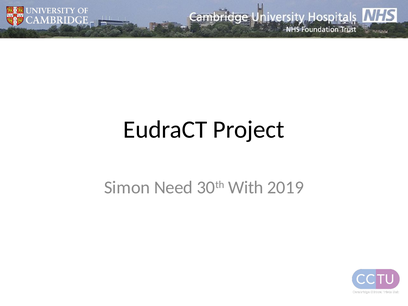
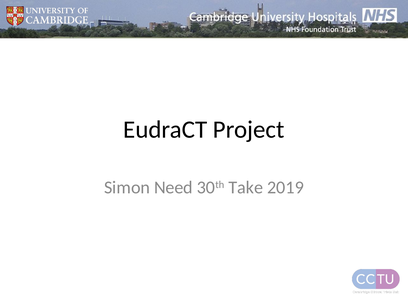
With: With -> Take (246, 188)
